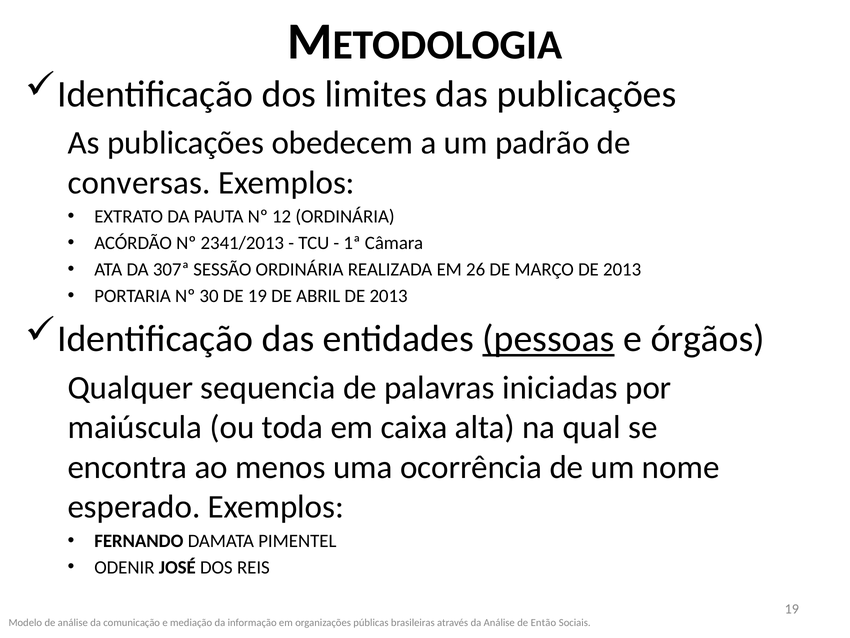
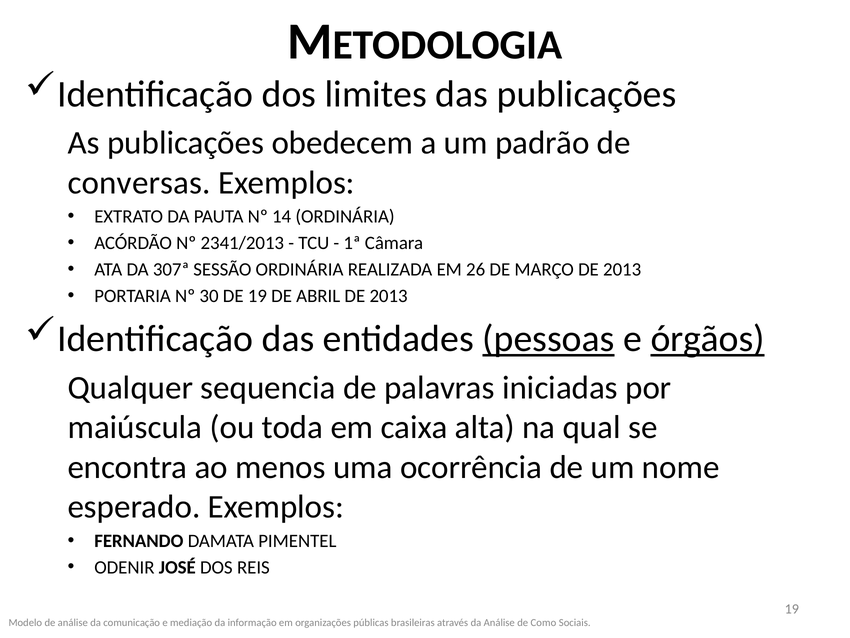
12: 12 -> 14 (282, 216)
órgãos underline: none -> present (708, 339)
Então: Então -> Como (543, 622)
